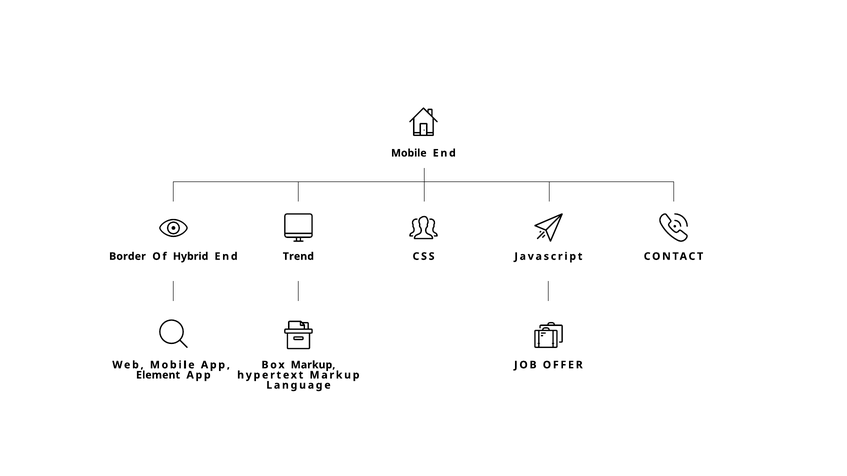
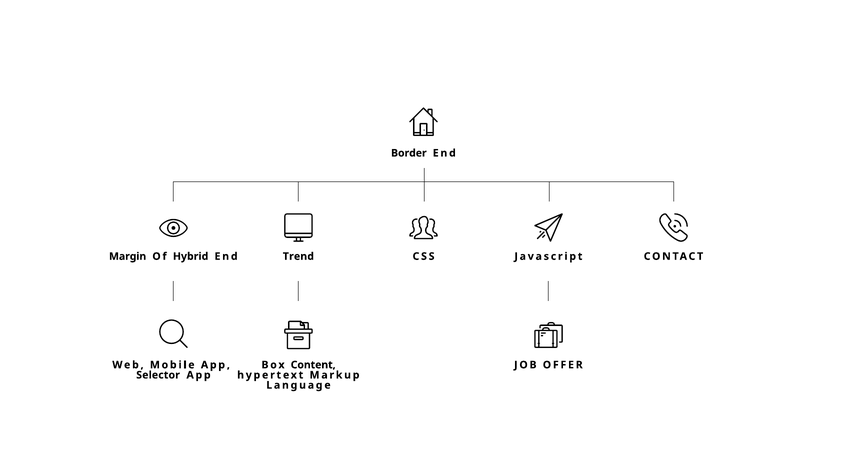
Mobile: Mobile -> Border (409, 153)
Border: Border -> Margin (128, 257)
Box Markup: Markup -> Content (313, 365)
Element: Element -> Selector (158, 375)
